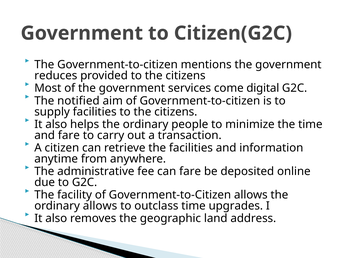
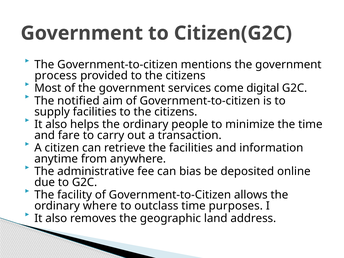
reduces: reduces -> process (56, 76)
can fare: fare -> bias (190, 171)
ordinary allows: allows -> where (100, 206)
upgrades: upgrades -> purposes (236, 206)
